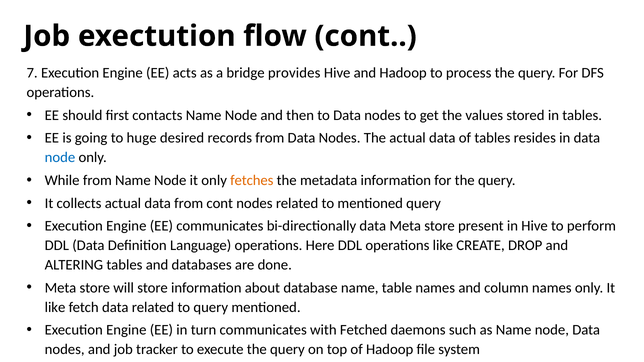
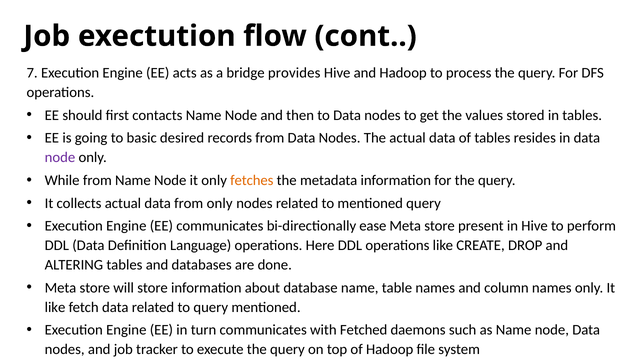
huge: huge -> basic (142, 138)
node colour: blue -> purple (60, 158)
from cont: cont -> only (220, 203)
bi-directionally data: data -> ease (373, 226)
